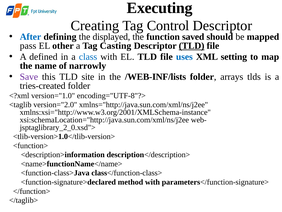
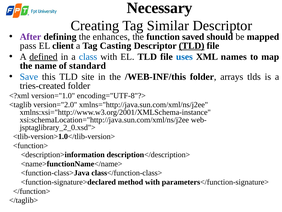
Executing: Executing -> Necessary (160, 8)
Control: Control -> Similar (168, 26)
After colour: blue -> purple (30, 37)
displayed: displayed -> enhances (111, 37)
other: other -> client (63, 46)
defined underline: none -> present (43, 57)
setting: setting -> names (234, 57)
narrowly: narrowly -> standard (88, 66)
Save colour: purple -> blue (29, 77)
/WEB-INF/lists: /WEB-INF/lists -> /WEB-INF/this (155, 77)
